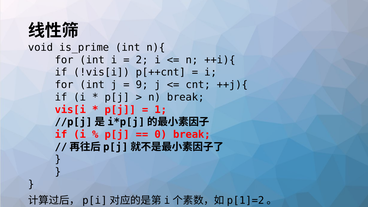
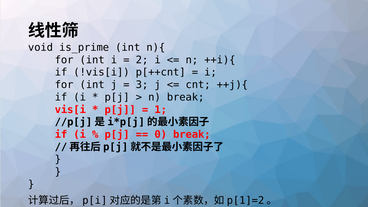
9: 9 -> 3 (142, 85)
